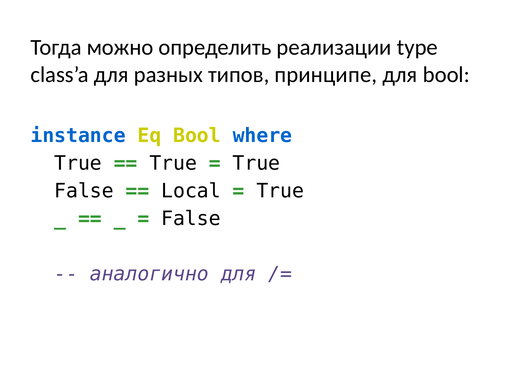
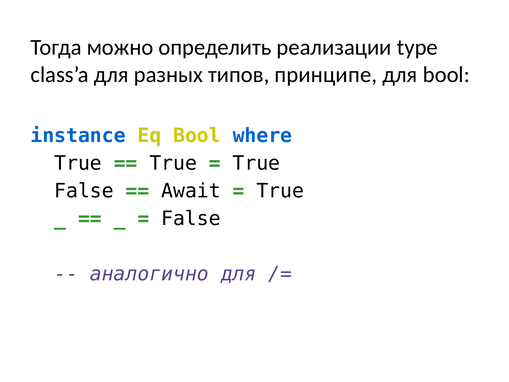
Local: Local -> Await (191, 191)
